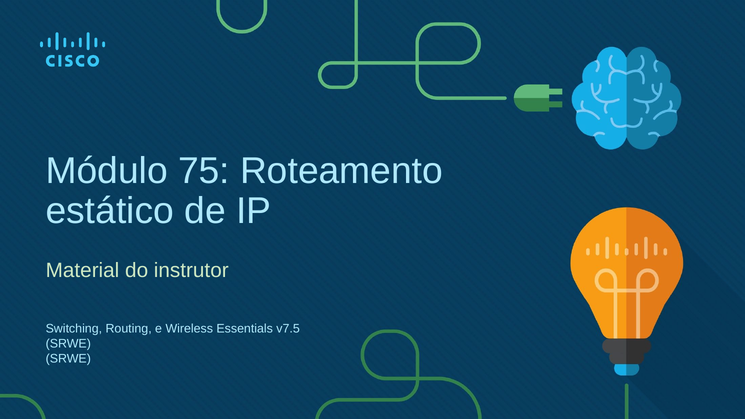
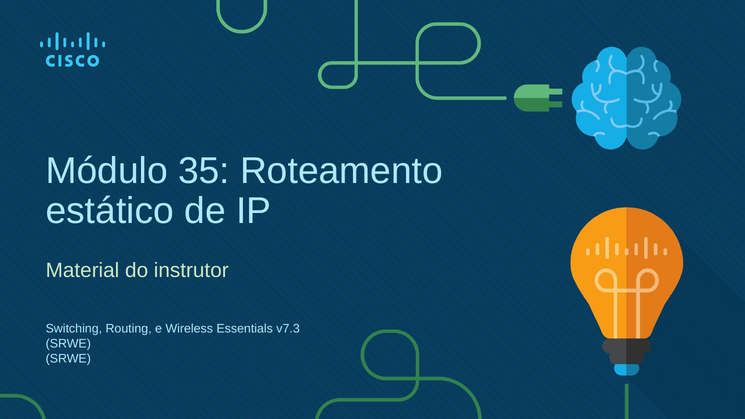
75: 75 -> 35 (204, 171)
v7.5: v7.5 -> v7.3 (288, 329)
